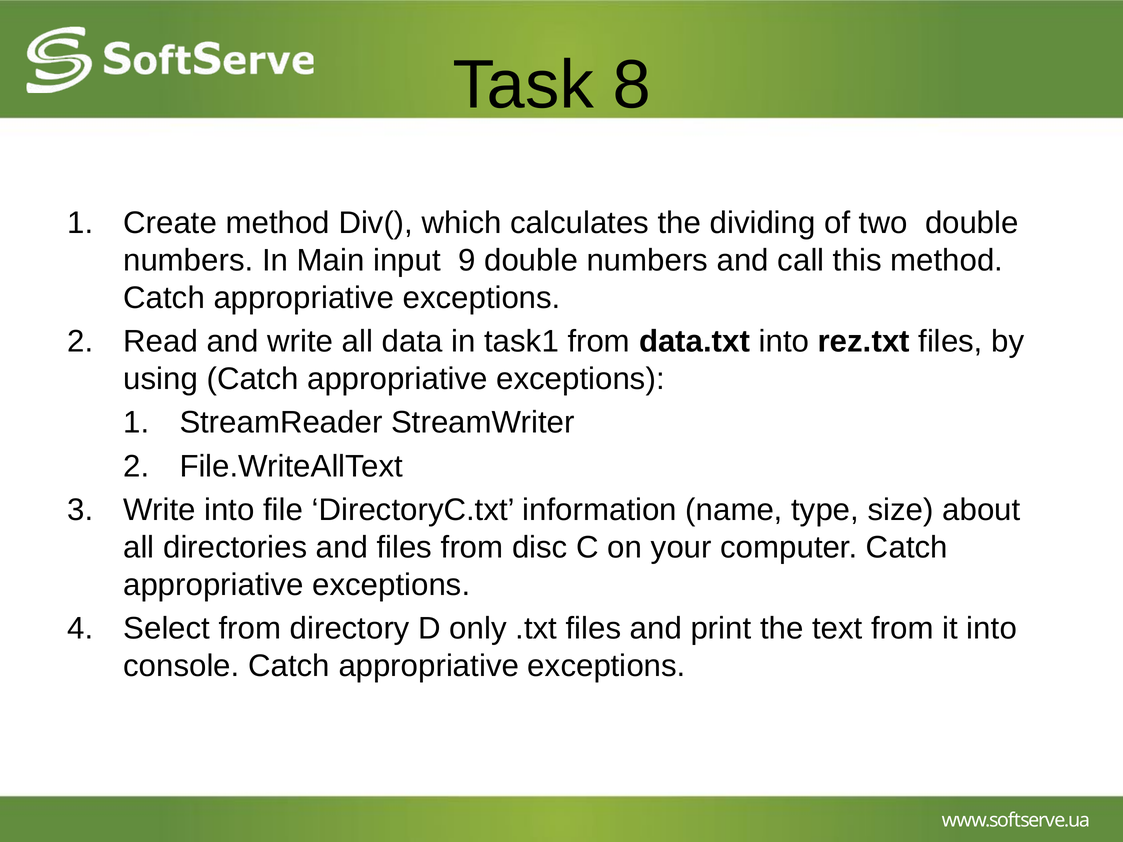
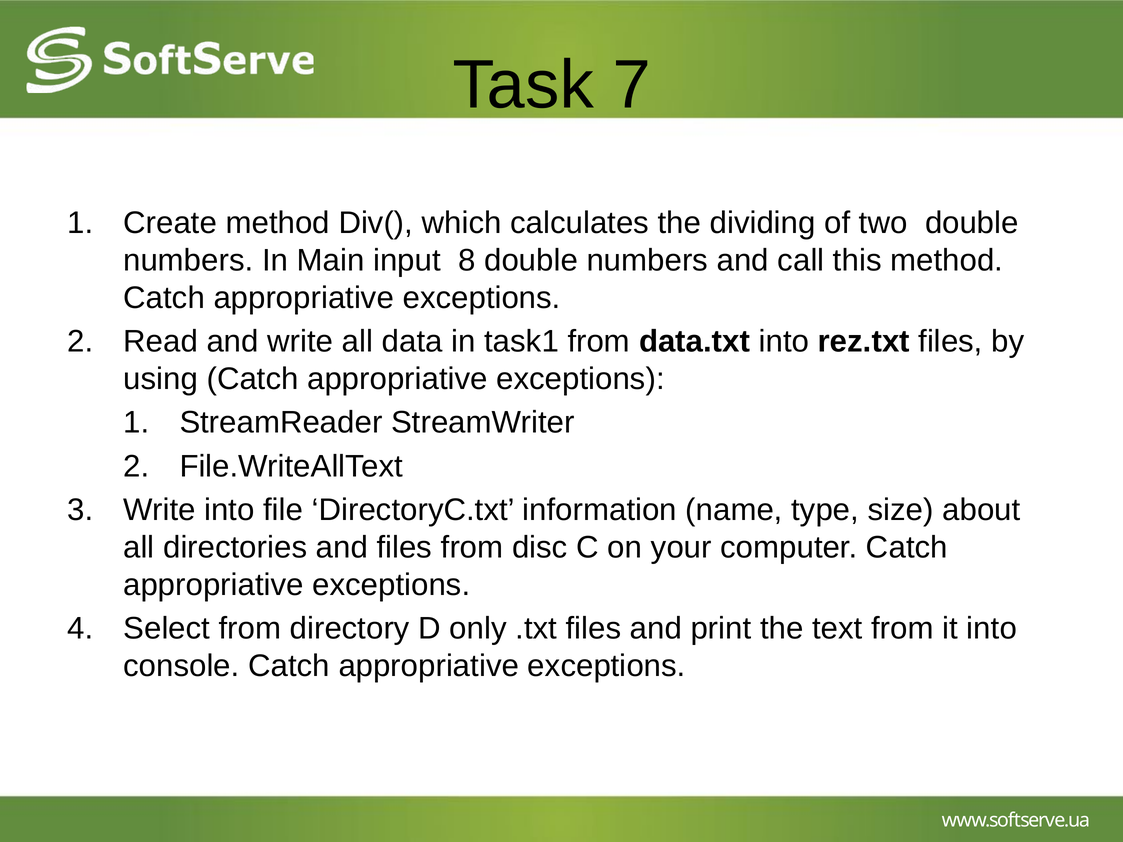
8: 8 -> 7 (632, 85)
9: 9 -> 8 (467, 260)
